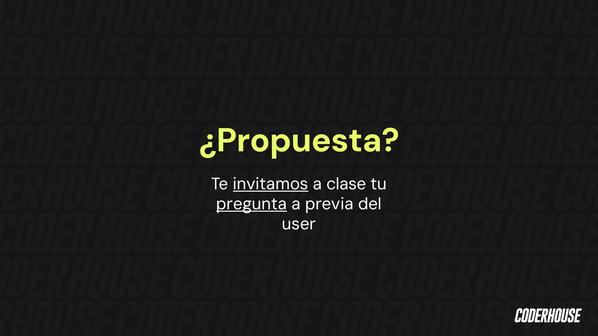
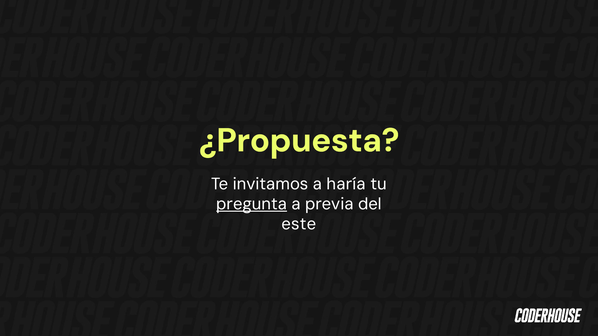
invitamos underline: present -> none (271, 184)
clase: clase -> haría (346, 184)
user: user -> este (299, 224)
